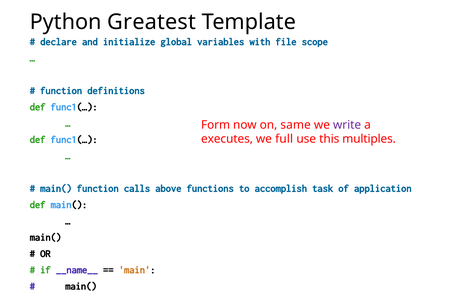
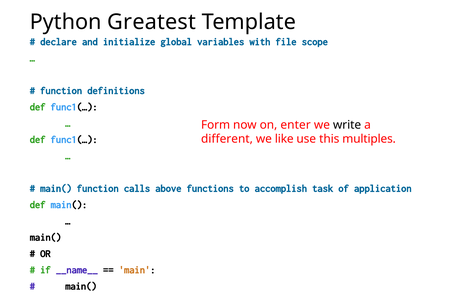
same: same -> enter (296, 125)
write colour: purple -> black (347, 125)
executes: executes -> different (227, 139)
full: full -> like (284, 139)
